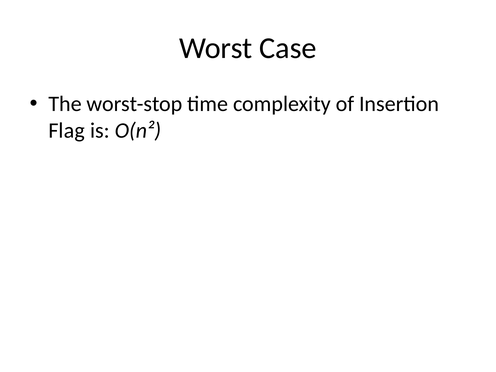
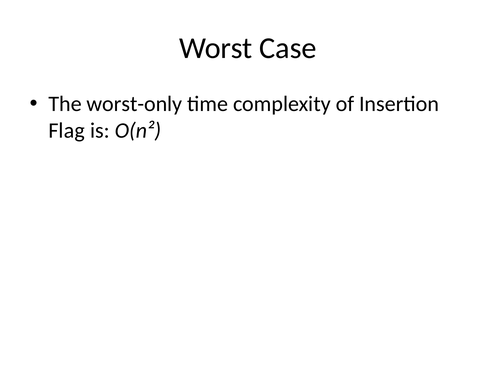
worst-stop: worst-stop -> worst-only (134, 104)
